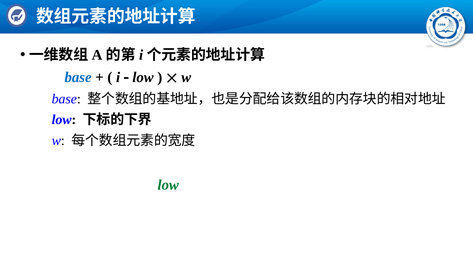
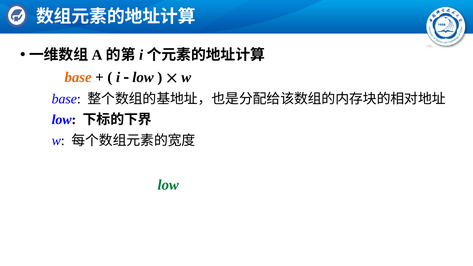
base colour: blue -> orange (78, 77)
